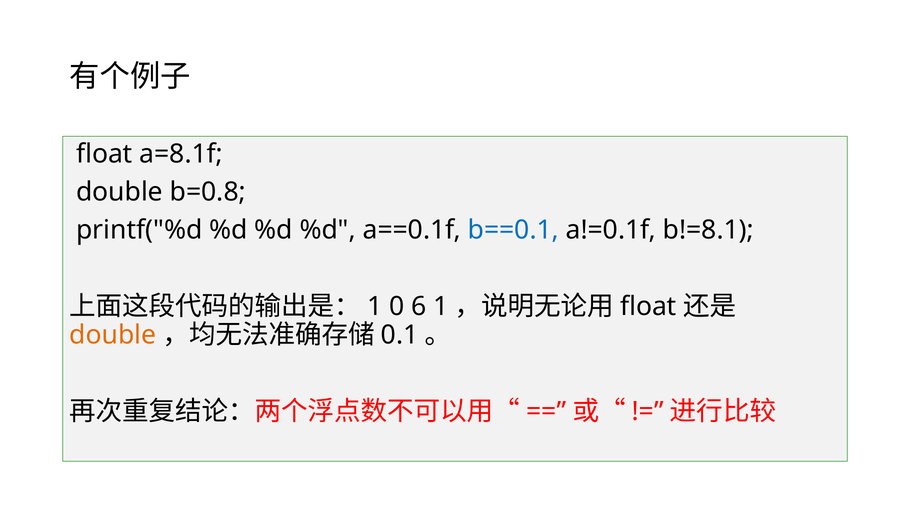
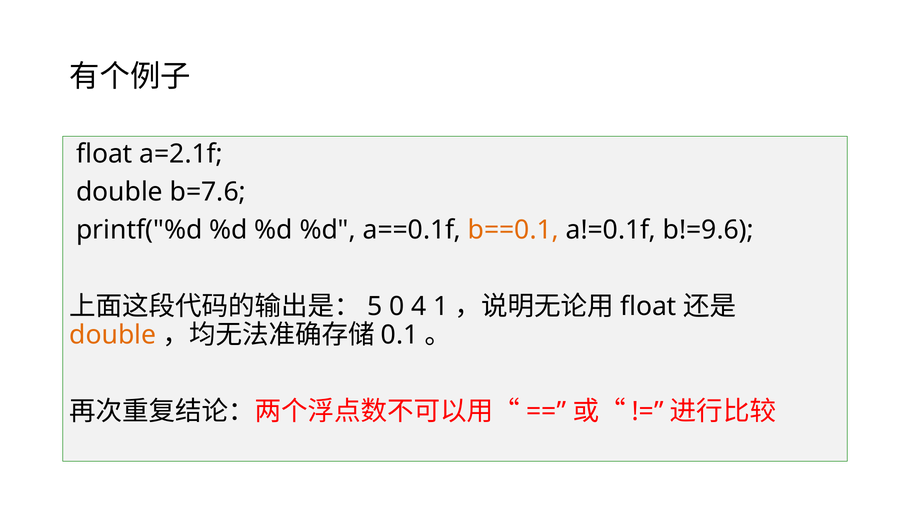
a=8.1f: a=8.1f -> a=2.1f (181, 154)
b=0.8: b=0.8 -> b=7.6 (208, 192)
b==0.1 colour: blue -> orange (513, 230)
b!=8.1: b!=8.1 -> b!=9.6 (708, 230)
1: 1 -> 5 (375, 306)
6: 6 -> 4 (419, 306)
